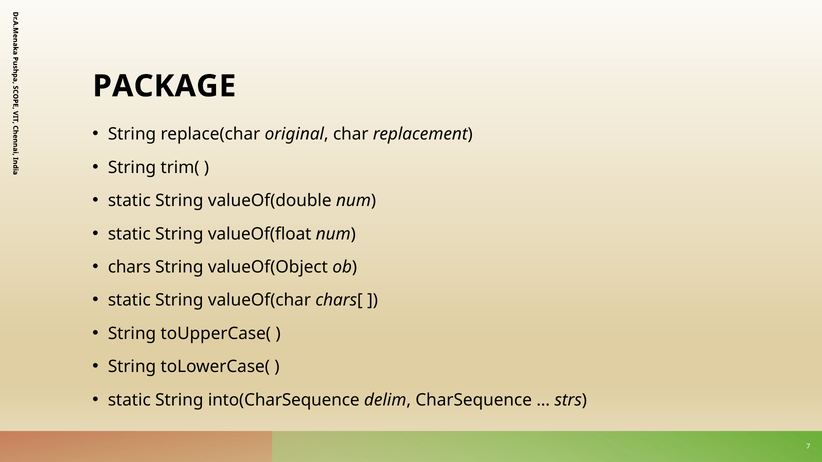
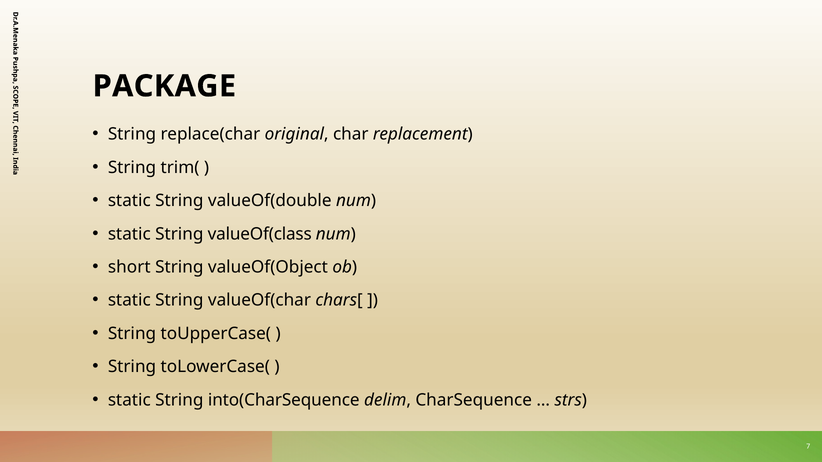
valueOf(float: valueOf(float -> valueOf(class (260, 234)
chars: chars -> short (129, 267)
